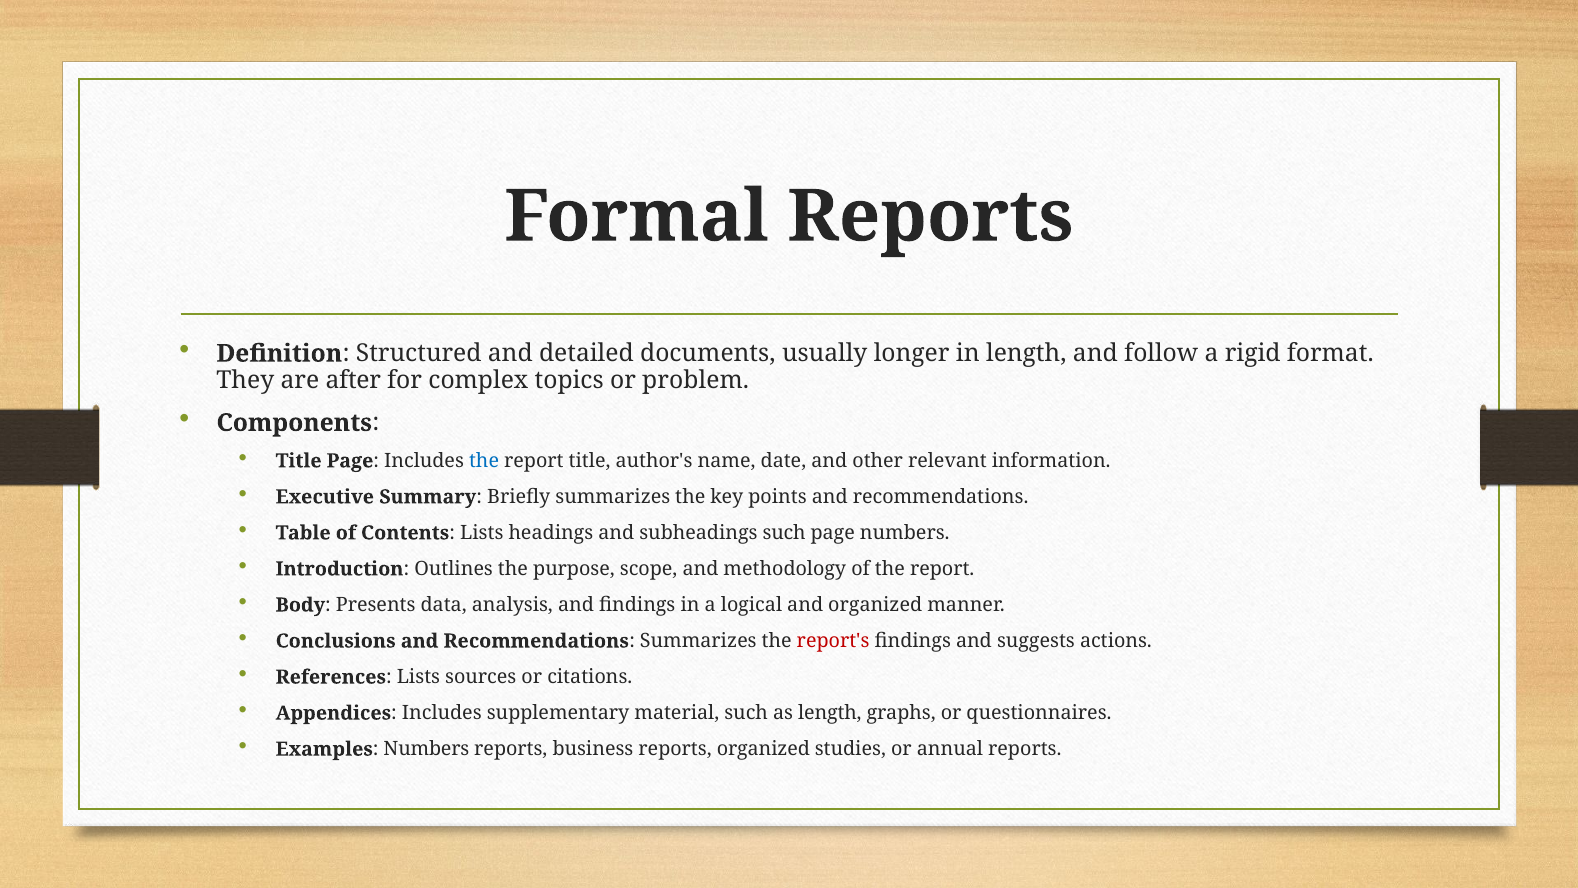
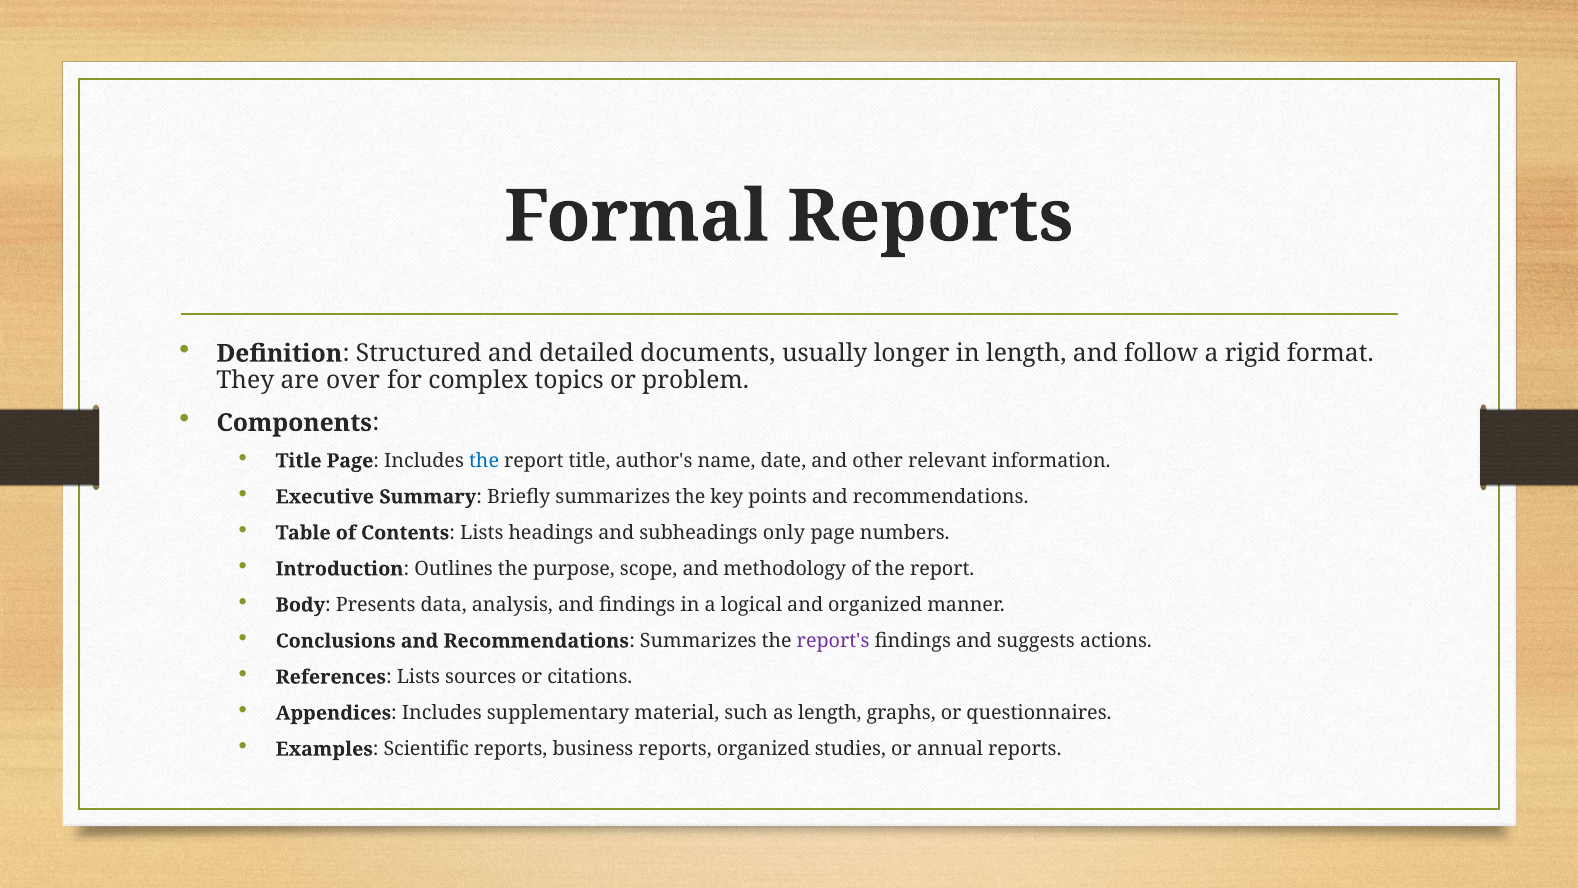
after: after -> over (353, 380)
subheadings such: such -> only (784, 533)
report's colour: red -> purple (833, 641)
Examples Numbers: Numbers -> Scientific (426, 749)
